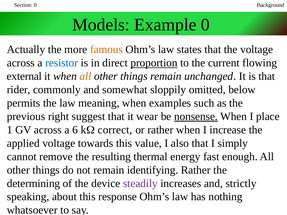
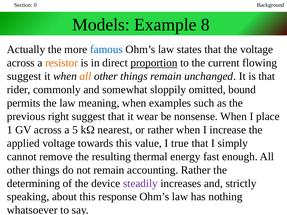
Example 0: 0 -> 8 (205, 25)
famous colour: orange -> blue (106, 50)
resistor colour: blue -> orange (62, 63)
external: external -> suggest (24, 76)
below: below -> bound (242, 90)
nonsense underline: present -> none (196, 117)
6: 6 -> 5 (75, 130)
correct: correct -> nearest (115, 130)
also: also -> true (180, 143)
identifying: identifying -> accounting (153, 170)
